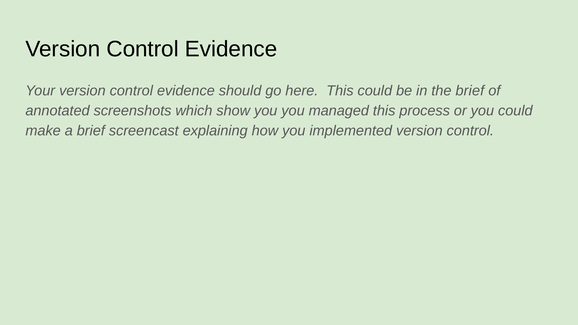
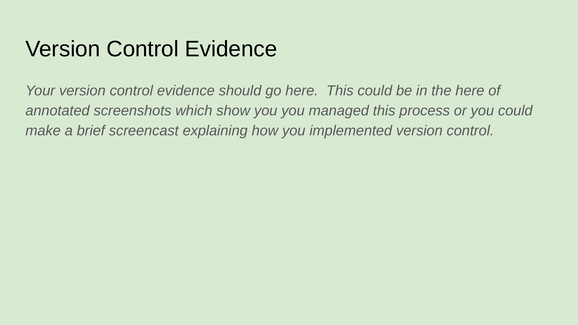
the brief: brief -> here (470, 91)
